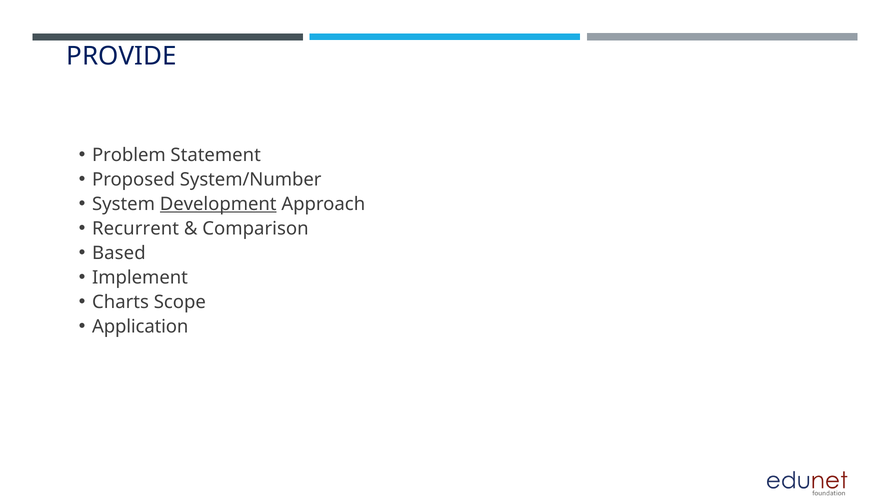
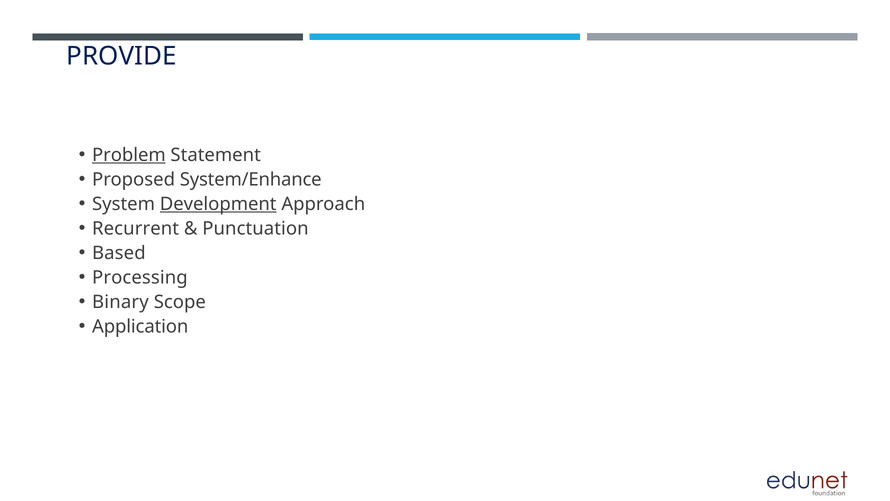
Problem underline: none -> present (129, 155)
System/Number: System/Number -> System/Enhance (251, 179)
Comparison: Comparison -> Punctuation (255, 228)
Implement: Implement -> Processing (140, 277)
Charts: Charts -> Binary (120, 302)
